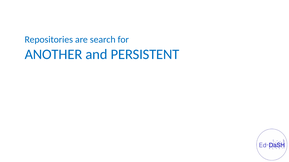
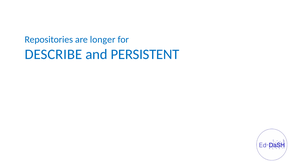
search: search -> longer (103, 40)
ANOTHER: ANOTHER -> DESCRIBE (53, 54)
